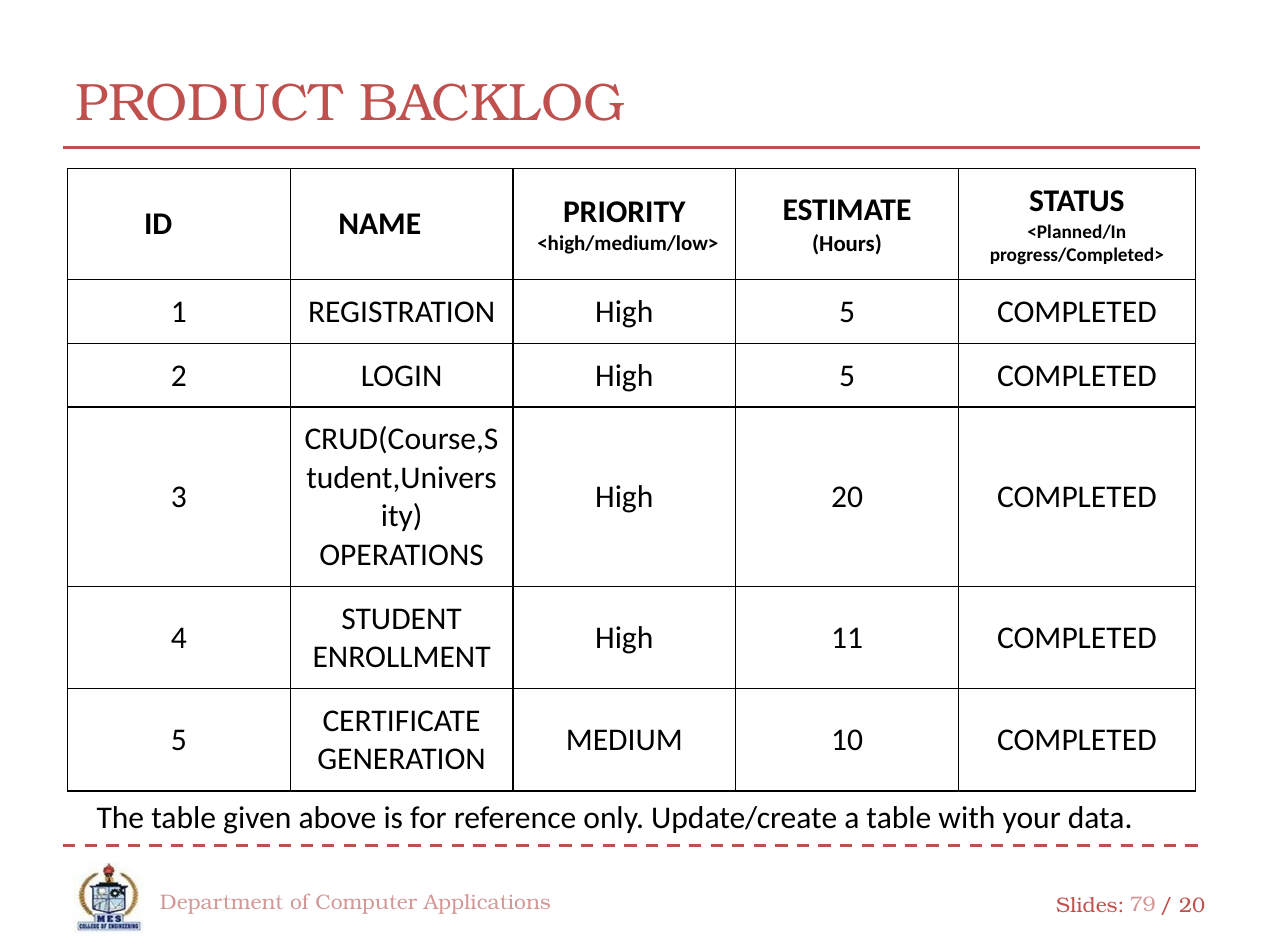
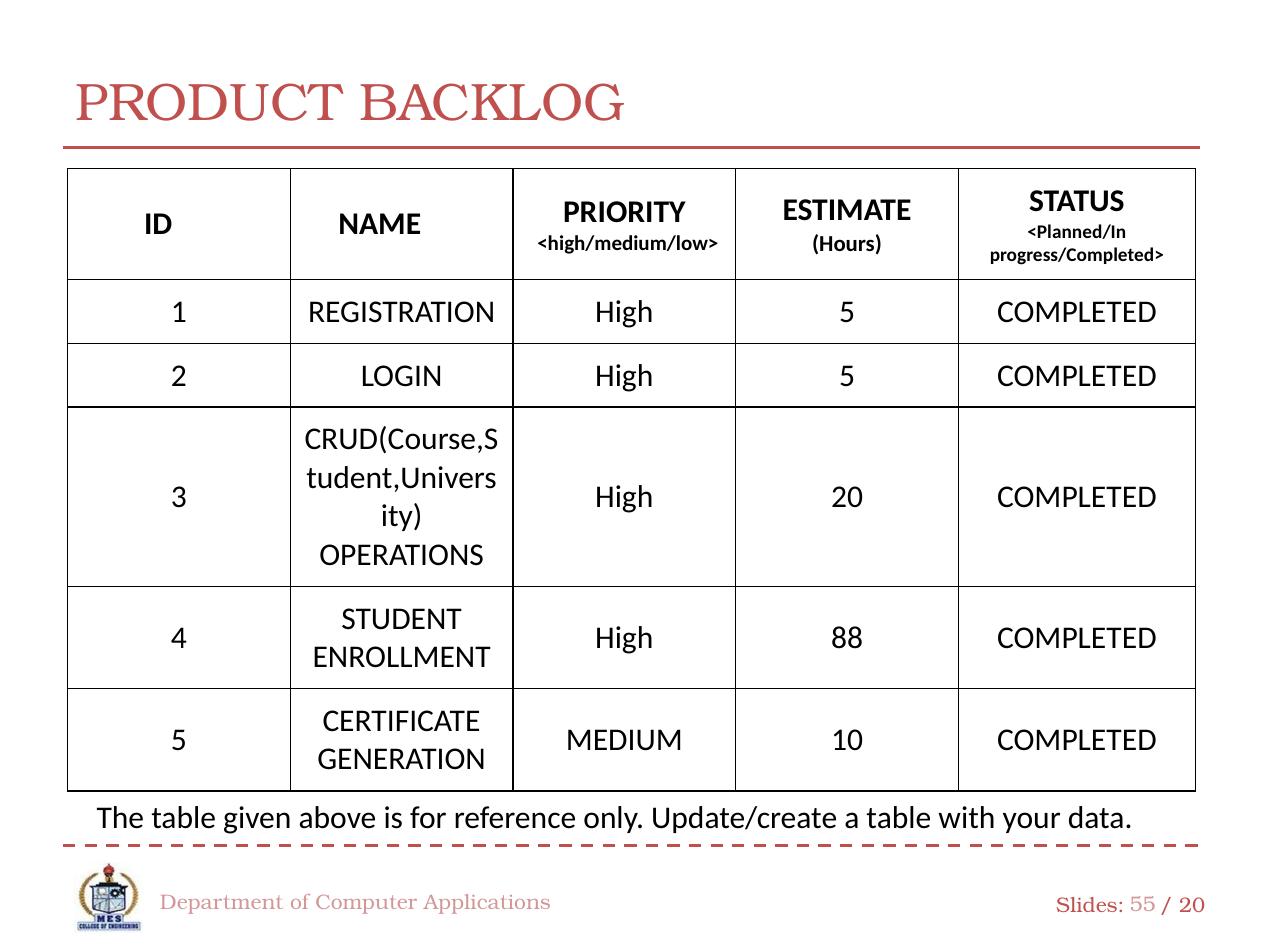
11: 11 -> 88 (847, 638)
79: 79 -> 55 (1143, 905)
